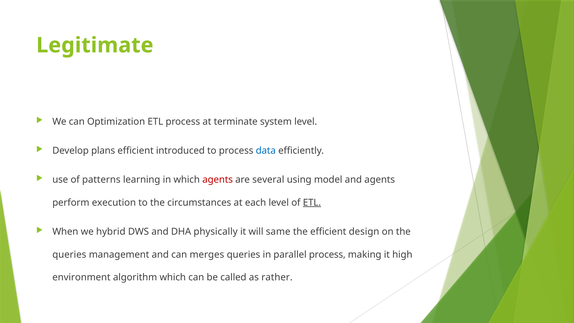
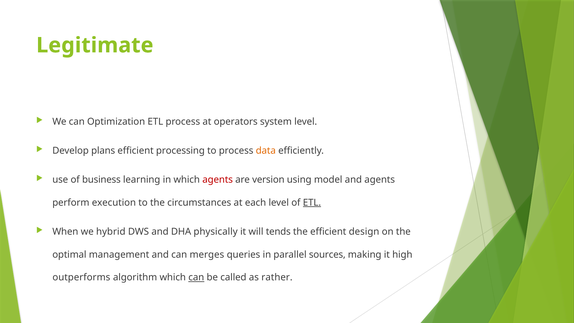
terminate: terminate -> operators (236, 122)
introduced: introduced -> processing (180, 151)
data colour: blue -> orange (266, 151)
patterns: patterns -> business (101, 180)
several: several -> version (268, 180)
same: same -> tends (278, 231)
queries: queries -> optimal (69, 254)
parallel process: process -> sources (327, 254)
environment: environment -> outperforms (81, 277)
can underline: none -> present (196, 277)
